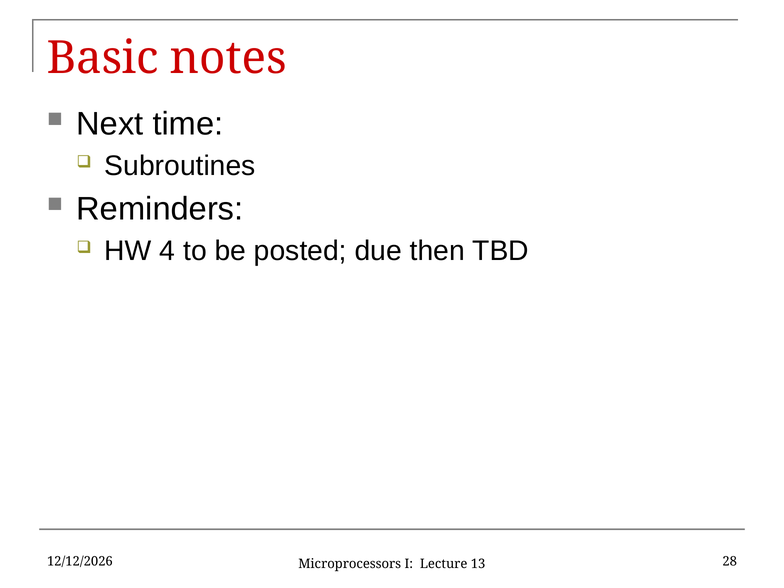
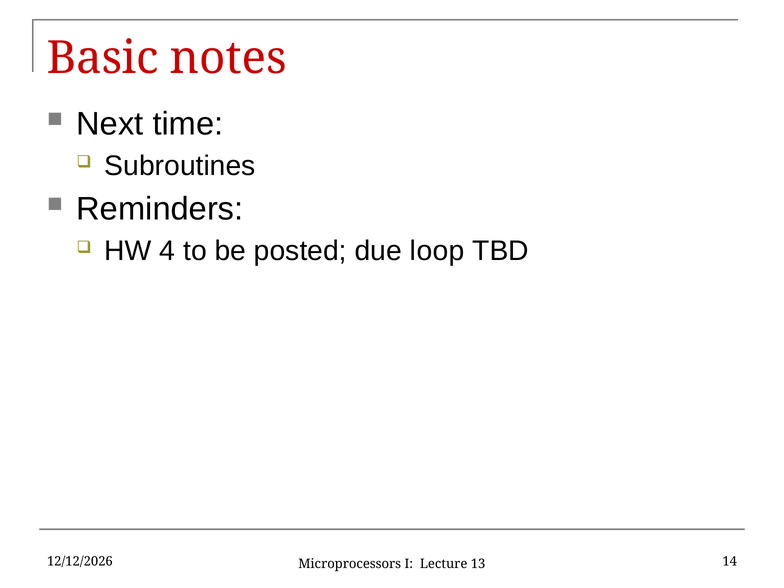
then: then -> loop (437, 251)
28: 28 -> 14 (730, 562)
